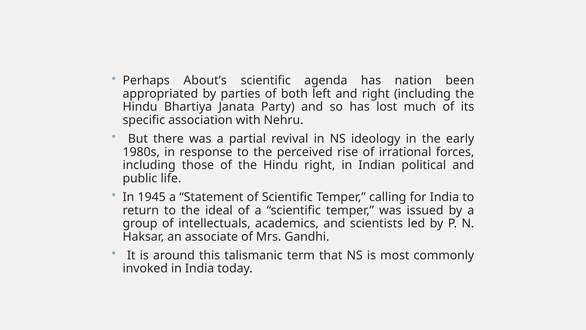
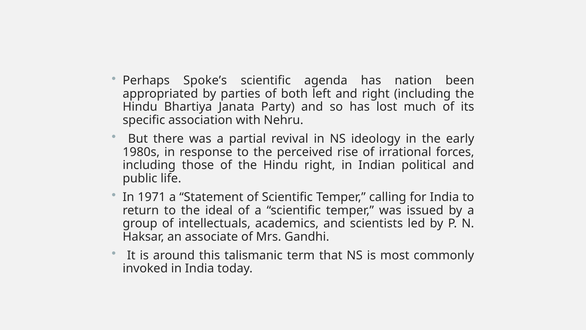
About’s: About’s -> Spoke’s (205, 80)
1945: 1945 -> 1971 (152, 197)
